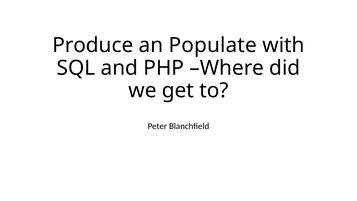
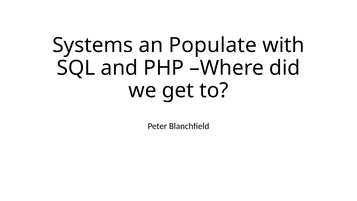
Produce: Produce -> Systems (93, 45)
